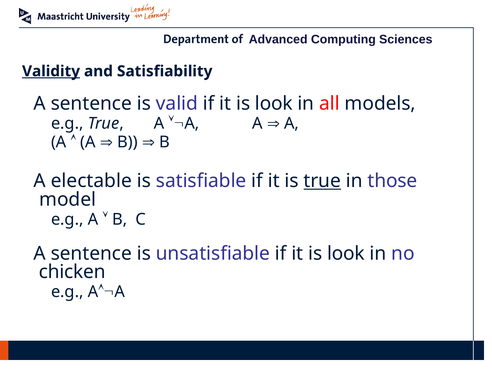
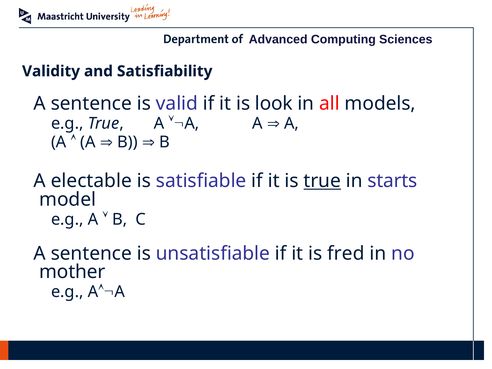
Validity underline: present -> none (51, 71)
those: those -> starts (392, 181)
look: look -> fred (346, 253)
chicken: chicken -> mother (72, 272)
